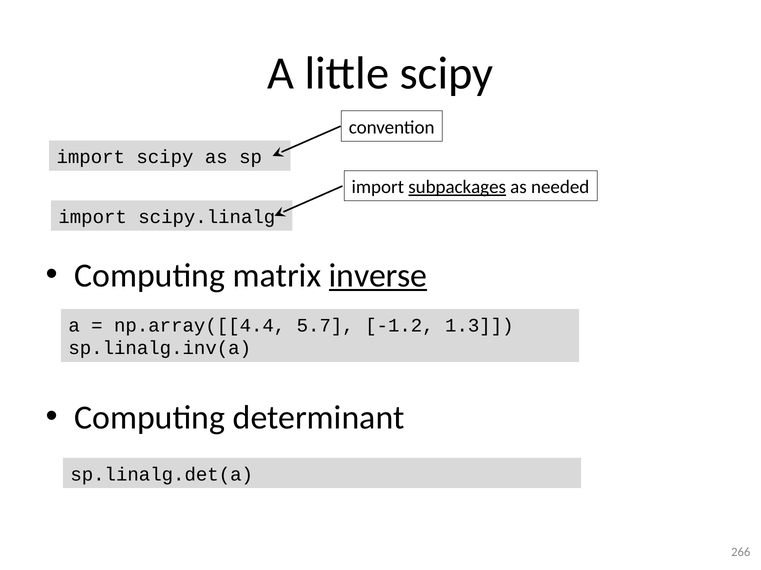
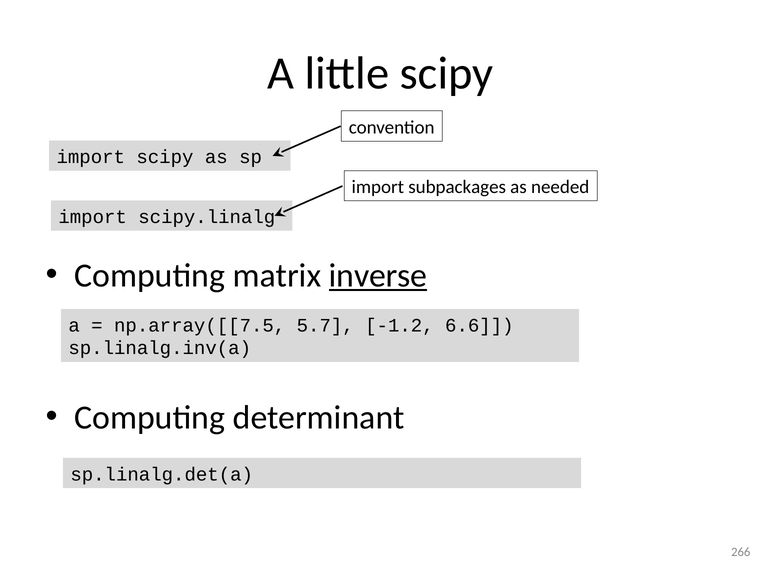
subpackages underline: present -> none (457, 187)
np.array([[4.4: np.array([[4.4 -> np.array([[7.5 (200, 326)
1.3: 1.3 -> 6.6 (479, 326)
